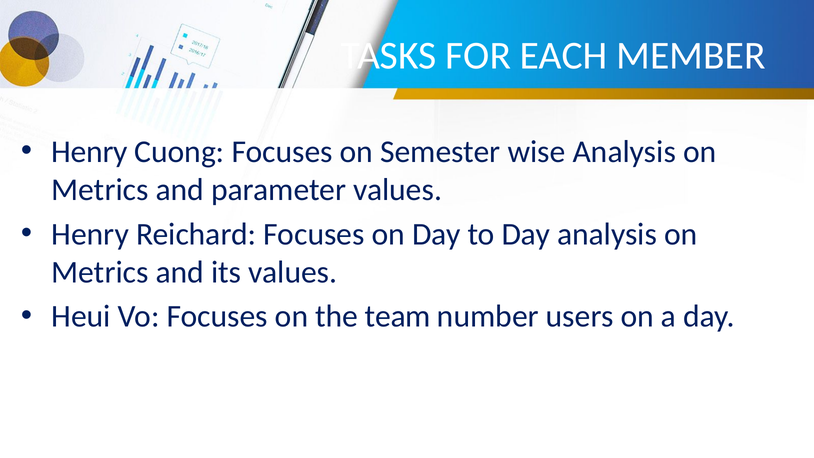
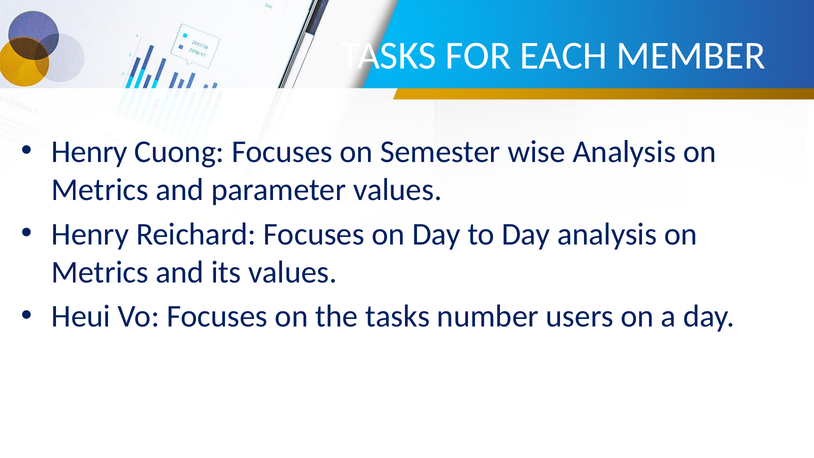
the team: team -> tasks (398, 316)
